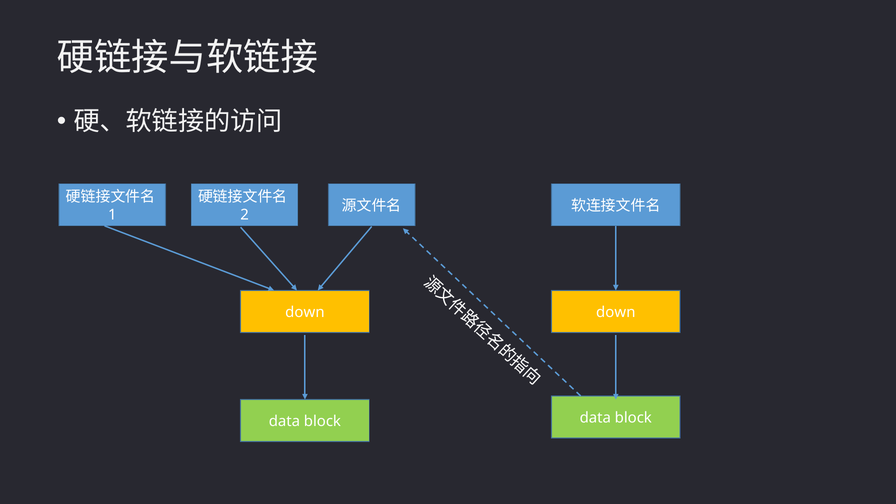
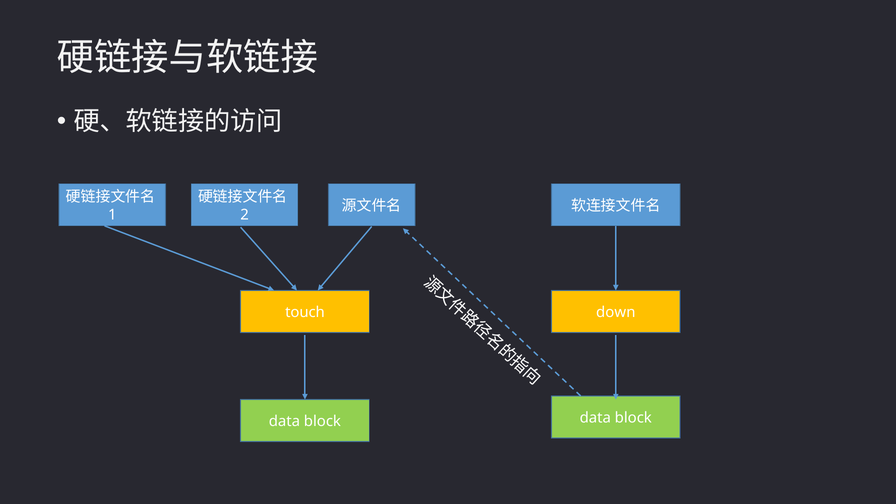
down: down -> touch (305, 312)
